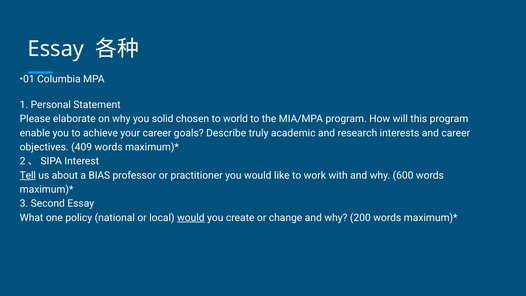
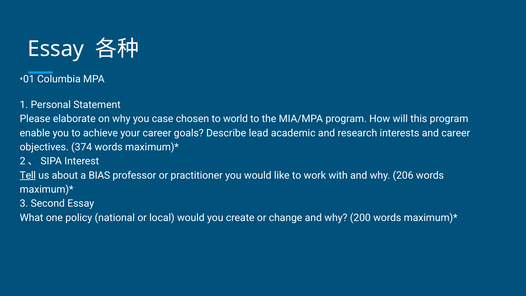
solid: solid -> case (163, 119)
truly: truly -> lead (259, 133)
409: 409 -> 374 (82, 147)
600: 600 -> 206 (403, 175)
would underline: present -> none (191, 218)
